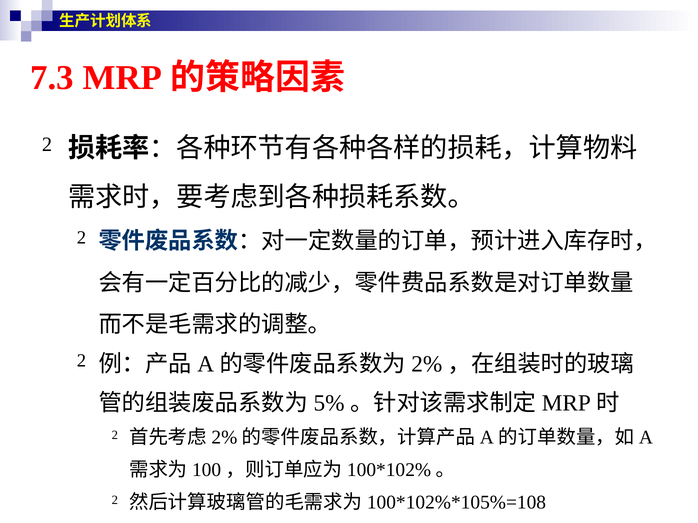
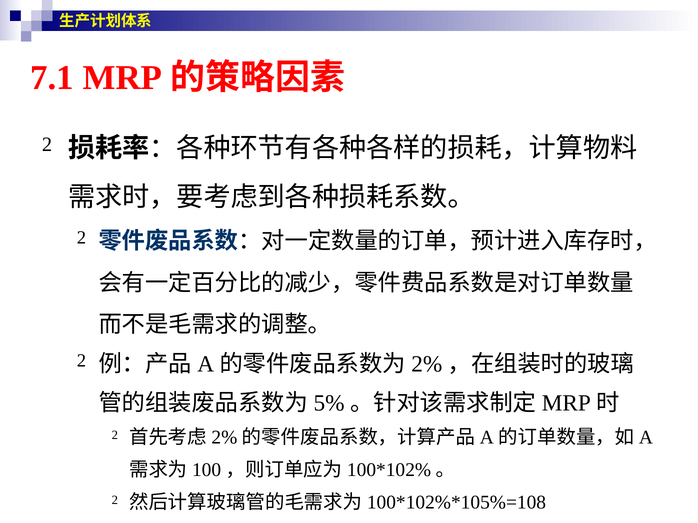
7.3: 7.3 -> 7.1 (52, 78)
